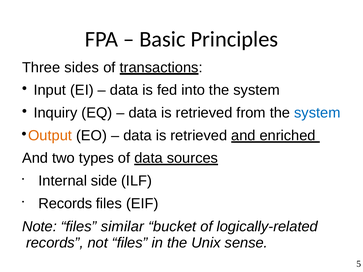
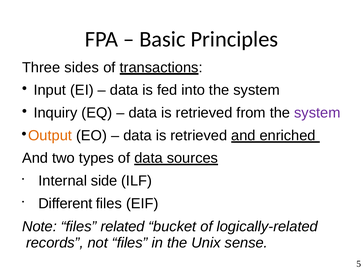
system colour: blue -> purple (317, 113)
Records: Records -> Different (65, 204)
similar: similar -> related (123, 227)
